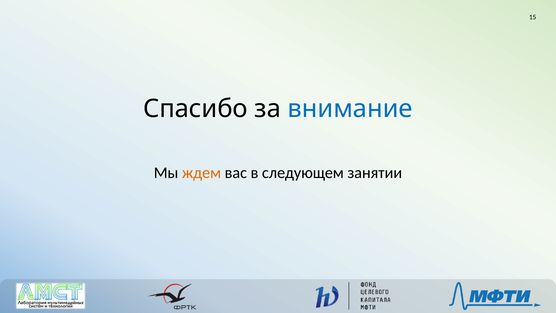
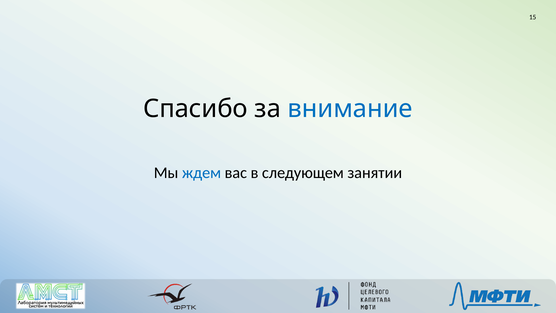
ждем colour: orange -> blue (202, 173)
